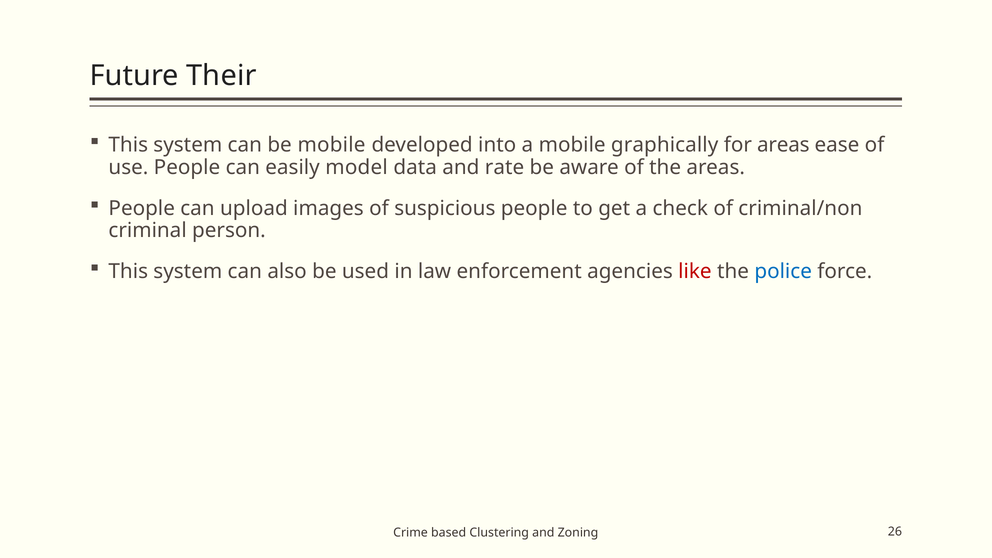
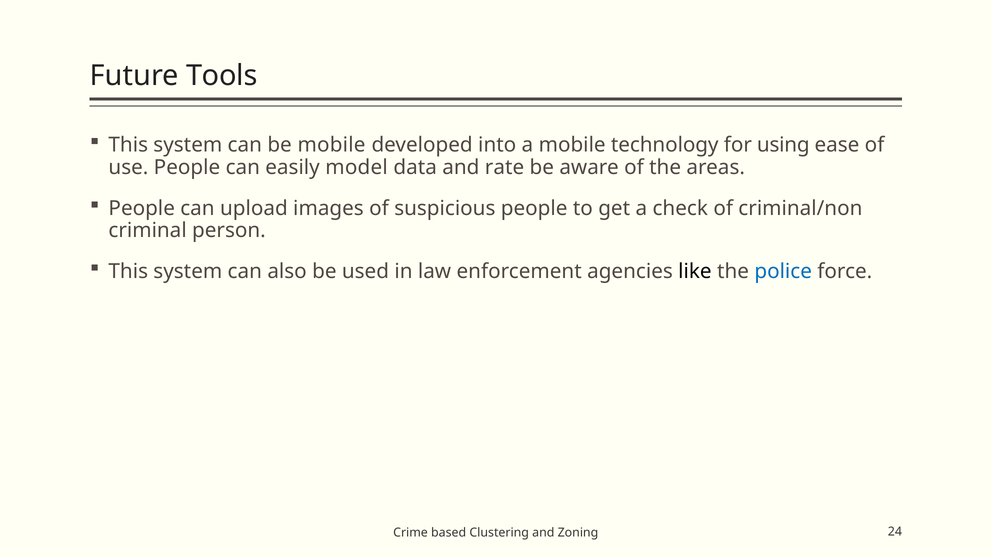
Their: Their -> Tools (222, 76)
graphically: graphically -> technology (665, 145)
for areas: areas -> using (783, 145)
like colour: red -> black (695, 272)
26: 26 -> 24 (895, 532)
